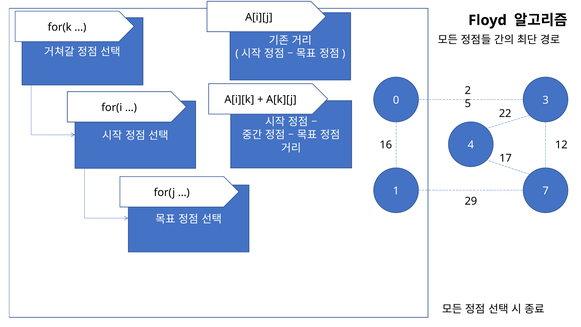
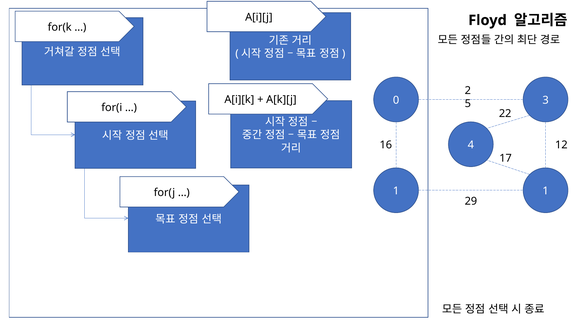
1 7: 7 -> 1 (546, 191)
